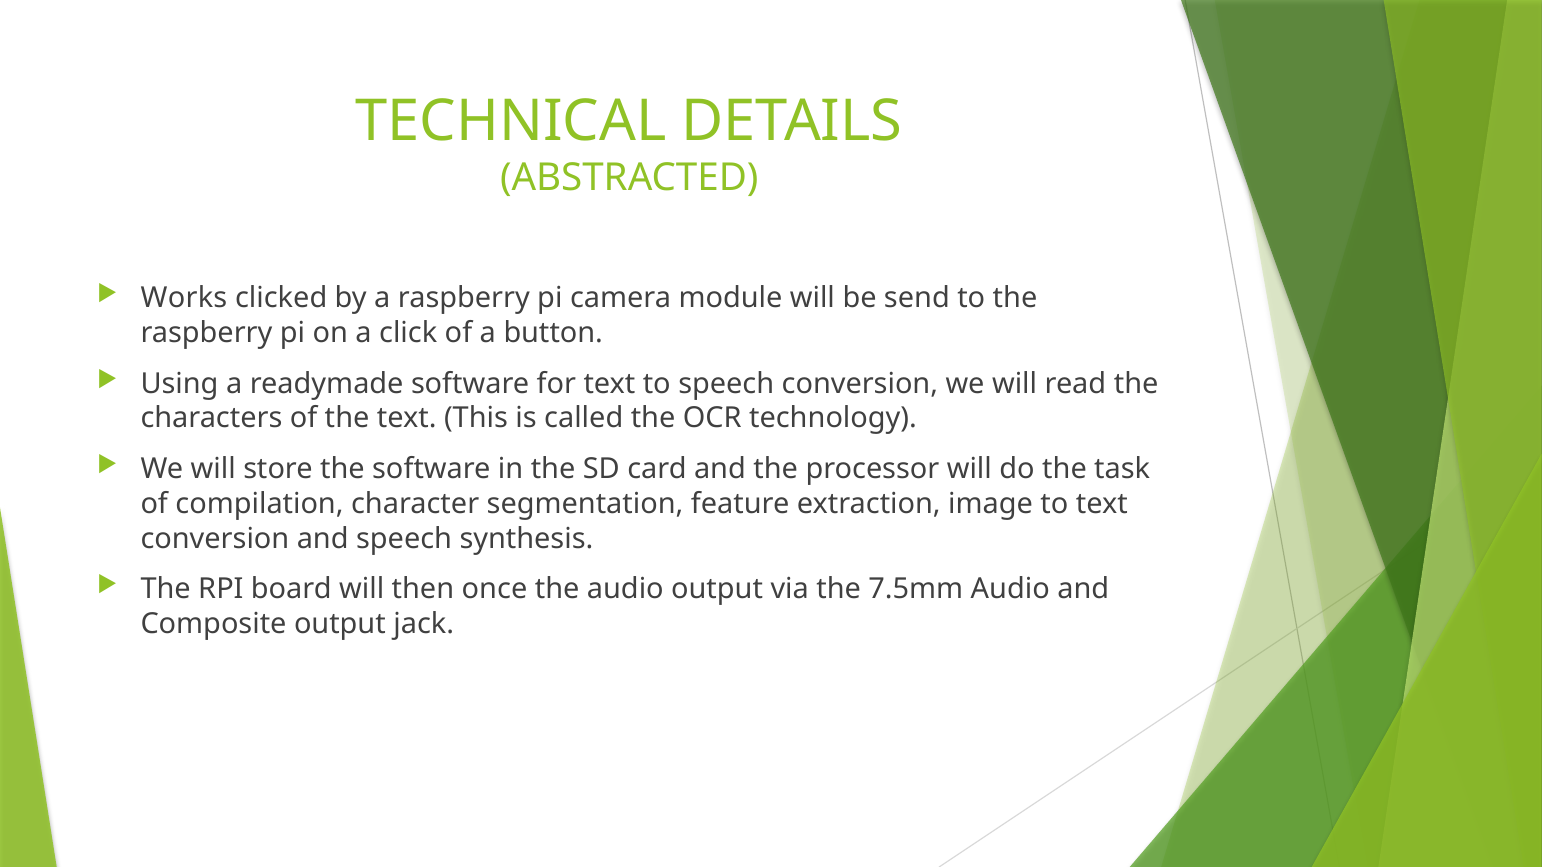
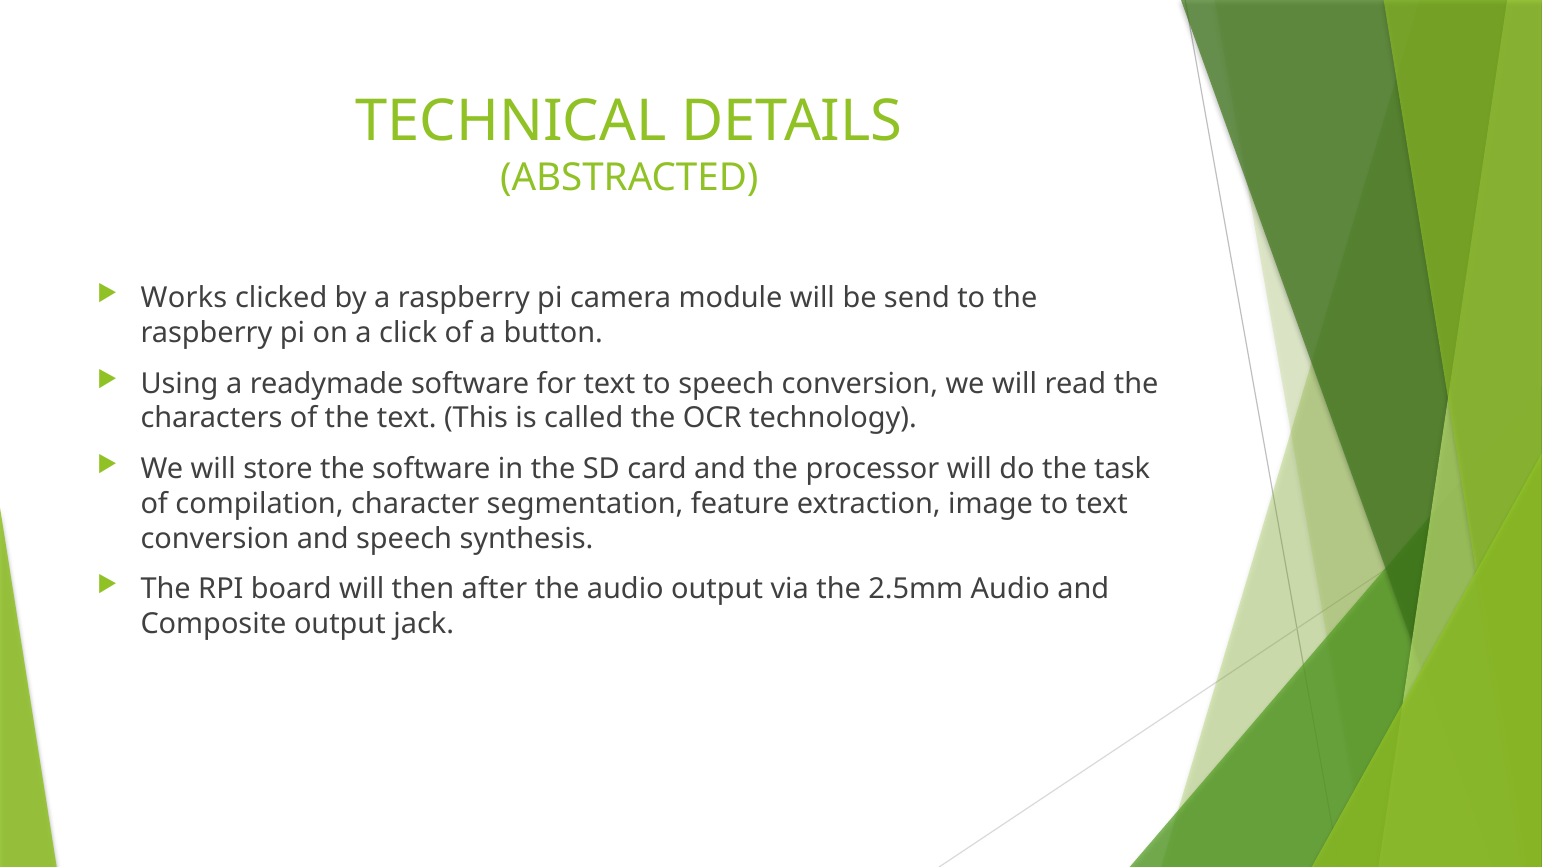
once: once -> after (494, 590)
7.5mm: 7.5mm -> 2.5mm (916, 590)
